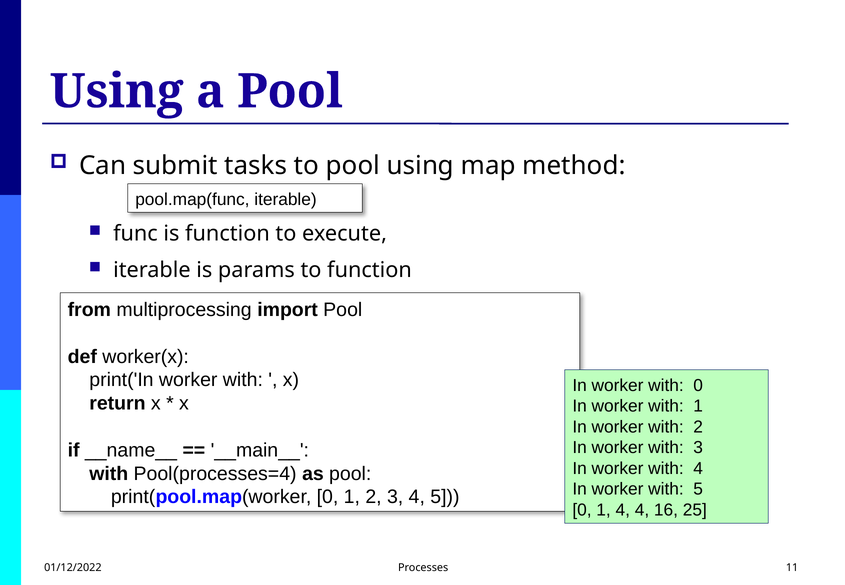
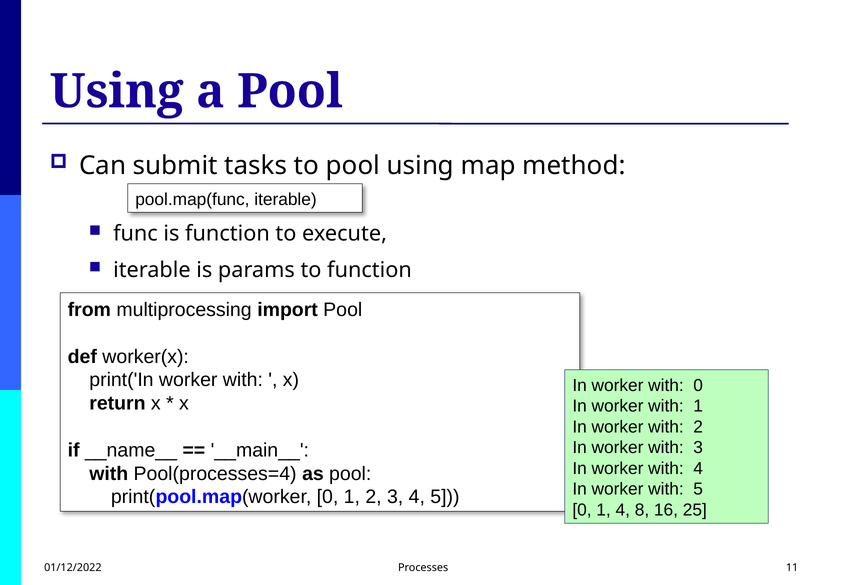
4 4: 4 -> 8 (642, 510)
